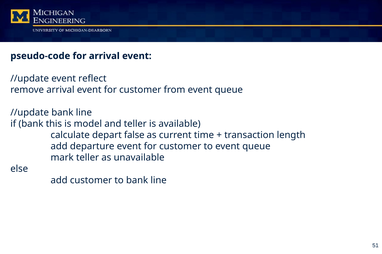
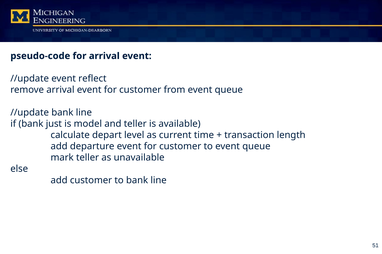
this: this -> just (54, 124)
false: false -> level (134, 135)
